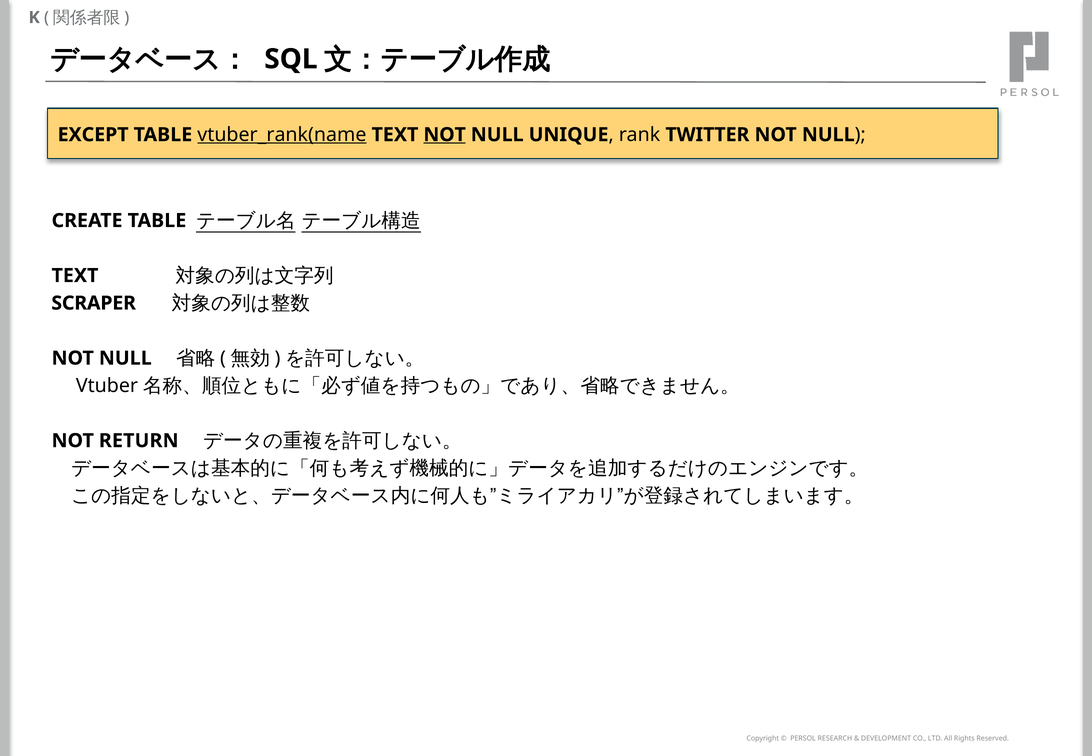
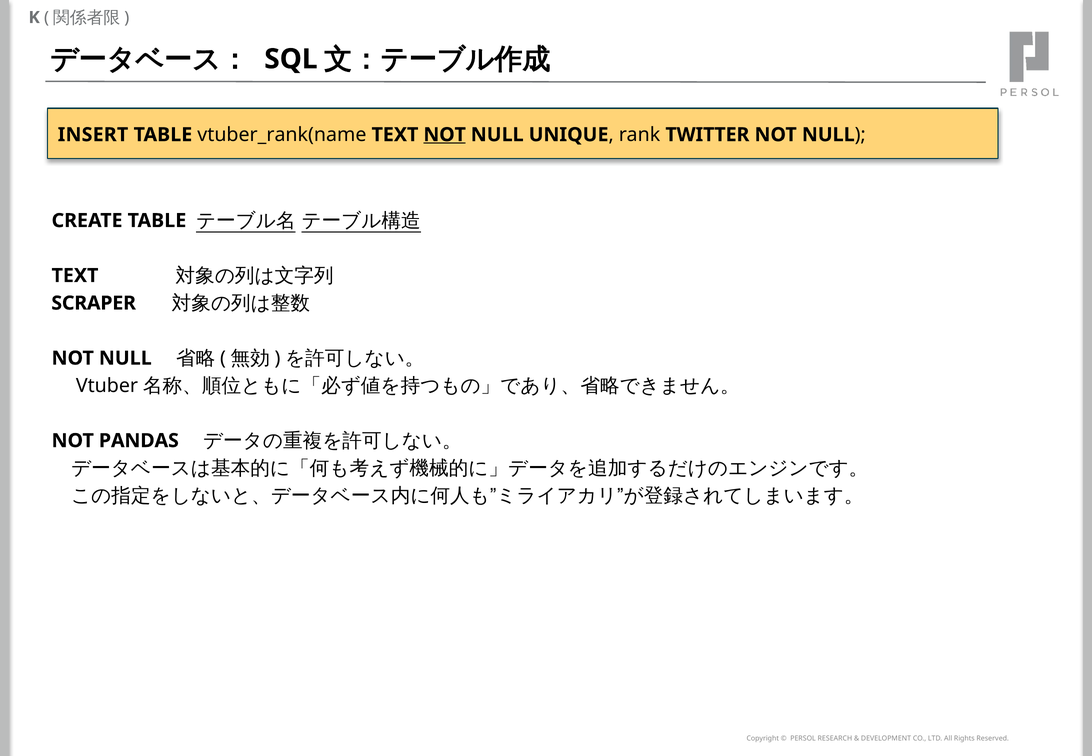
EXCEPT: EXCEPT -> INSERT (93, 135)
vtuber_rank(name underline: present -> none (282, 135)
RETURN: RETURN -> PANDAS (139, 441)
